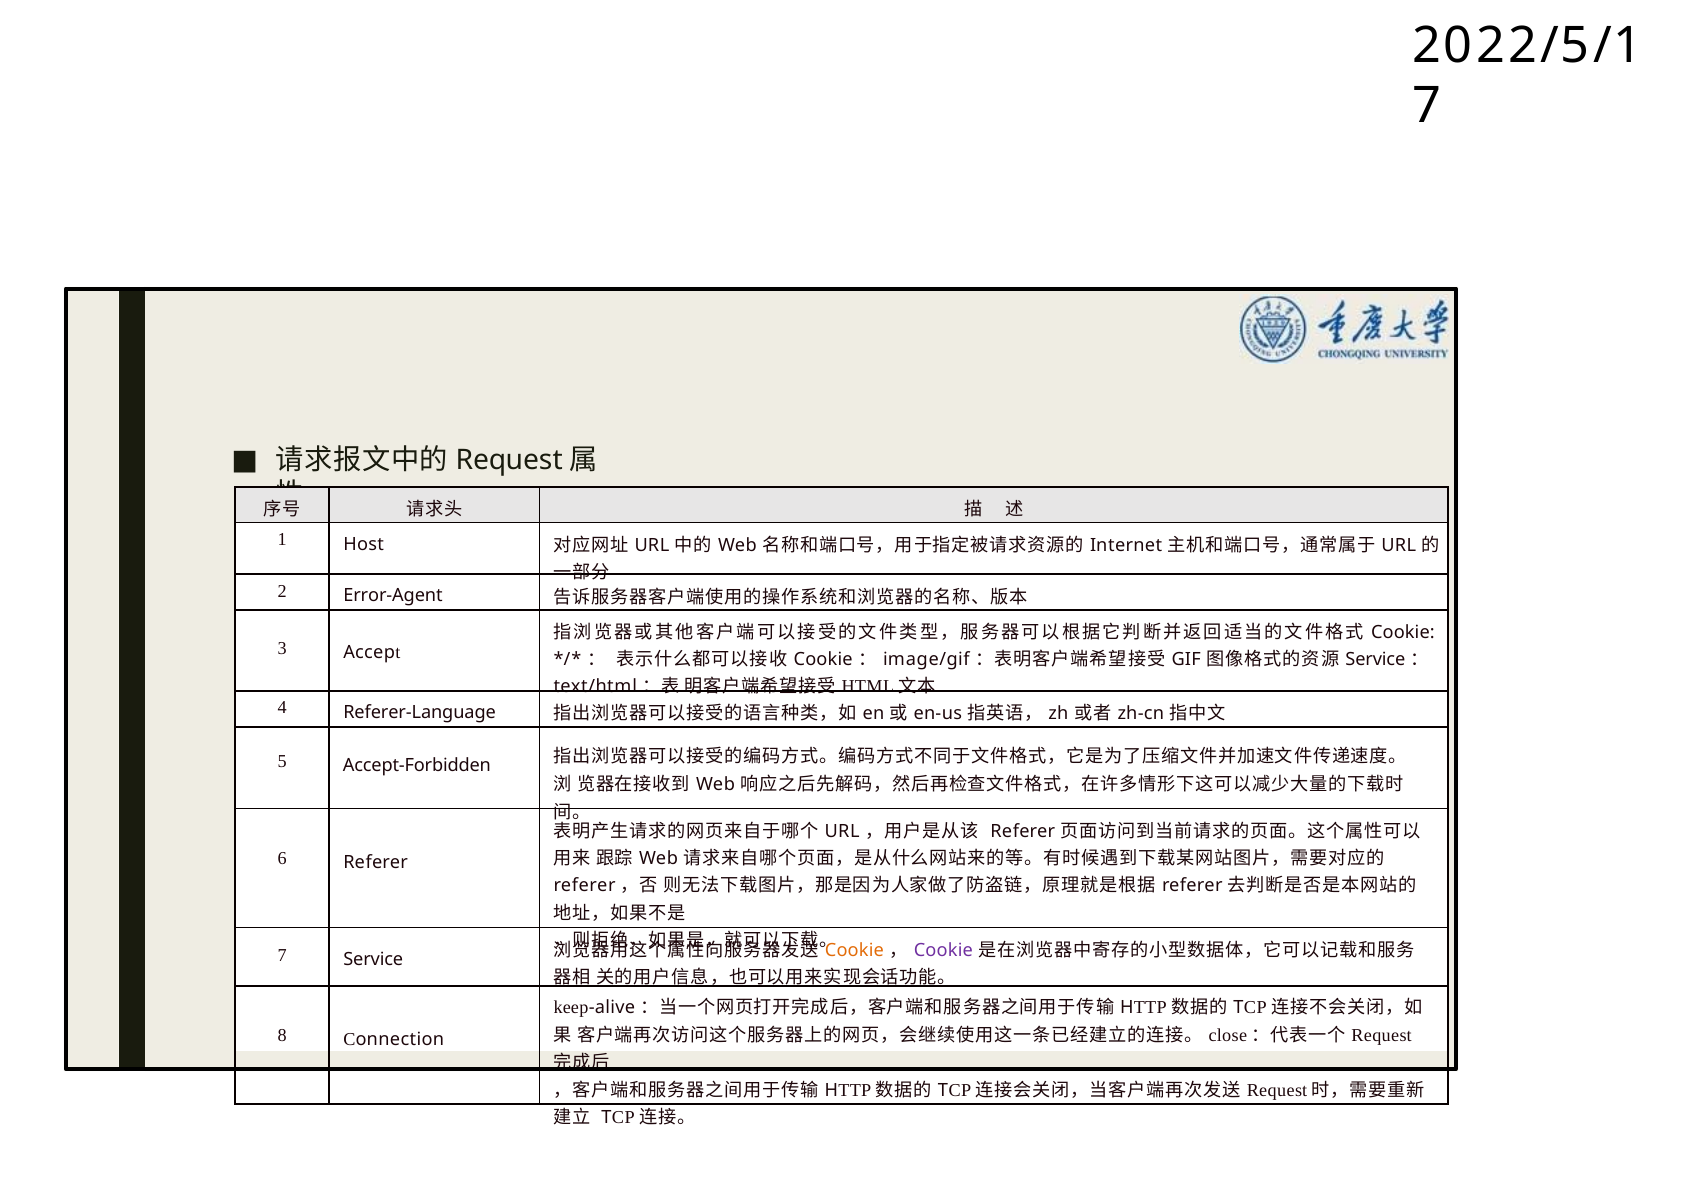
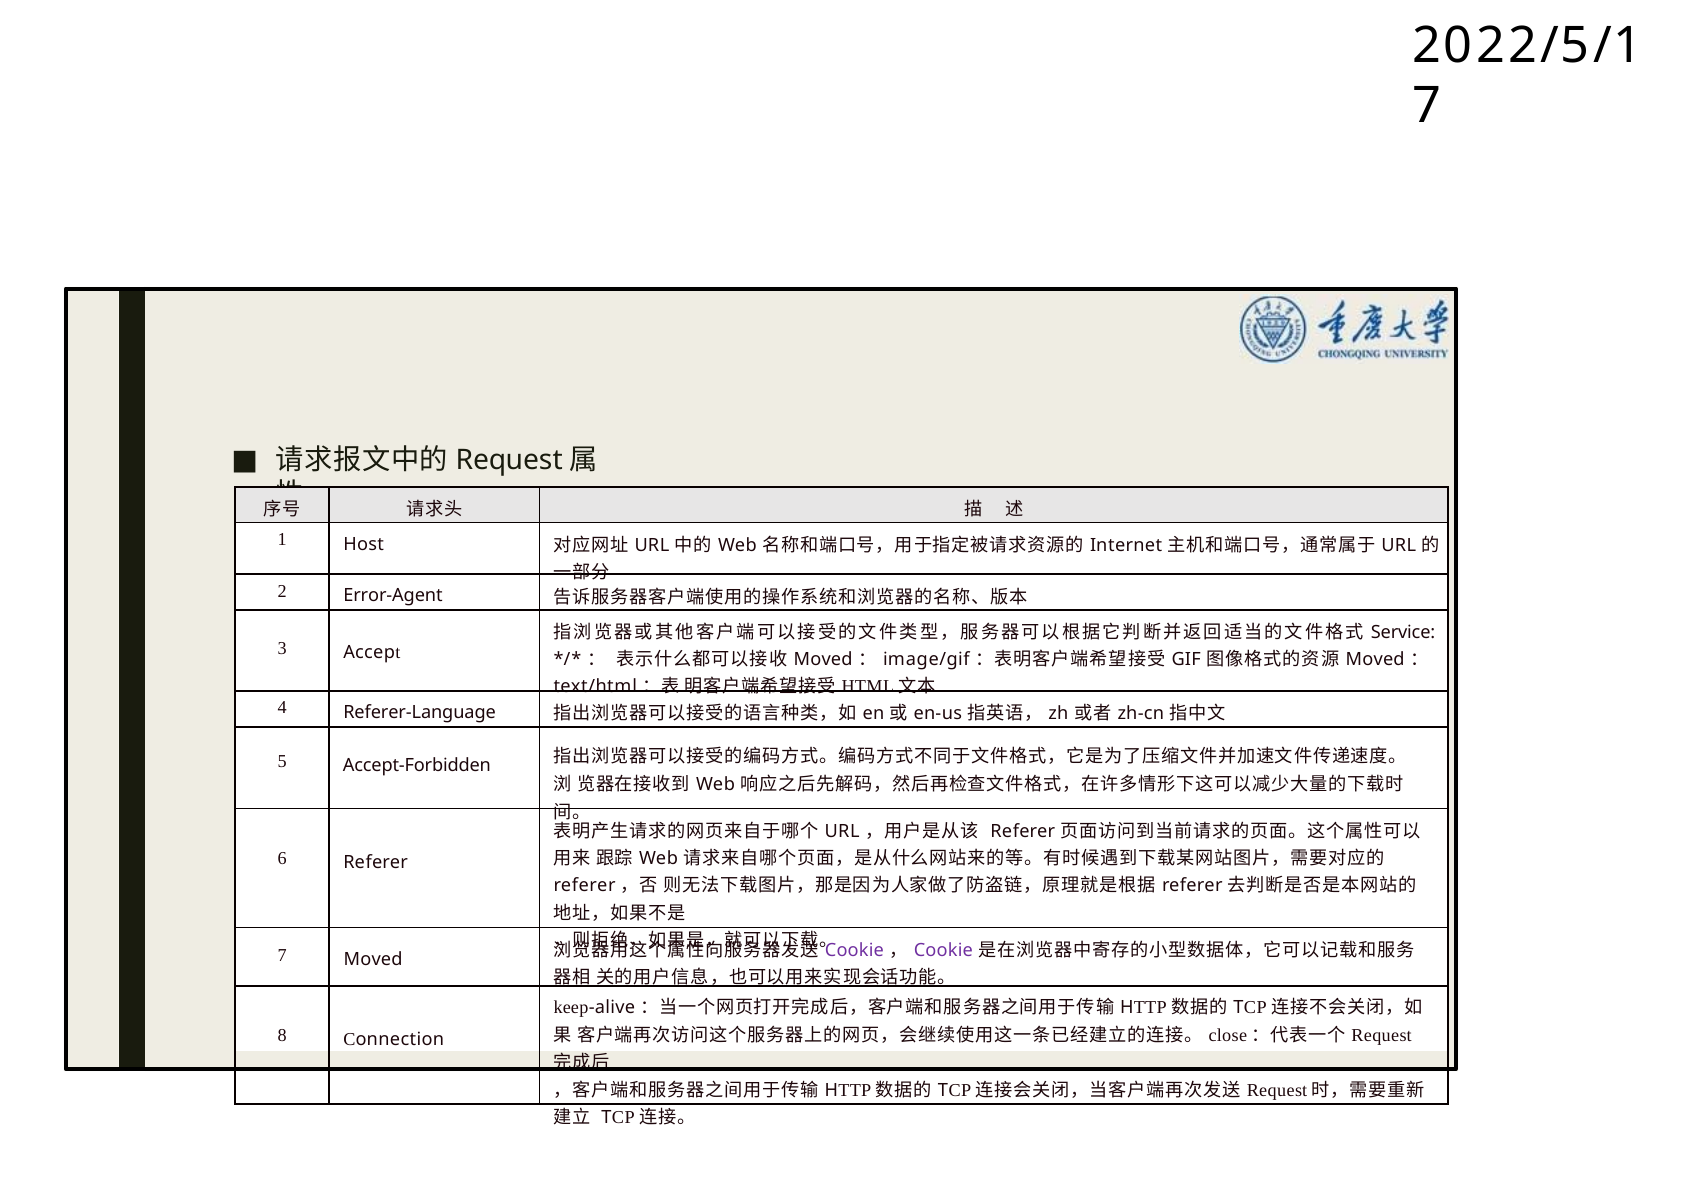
Cookie: Cookie -> Service (1403, 632)
Cookie: Cookie -> Moved (823, 659)
Service: Service -> Moved (1375, 659)
Cookie colour: orange -> purple (854, 950)
7 Service: Service -> Moved (373, 959)
